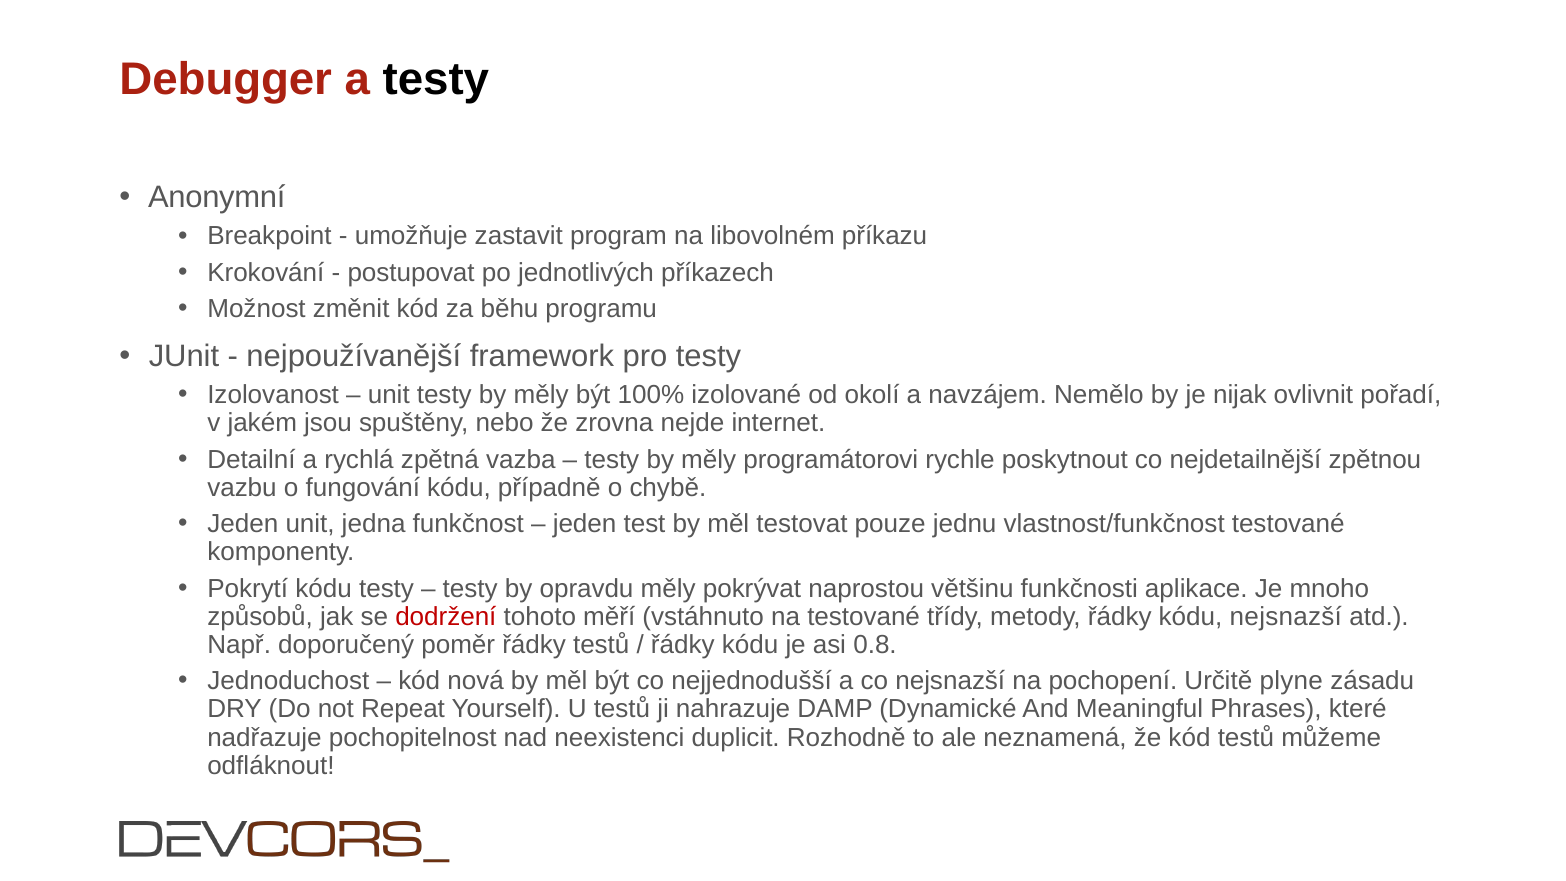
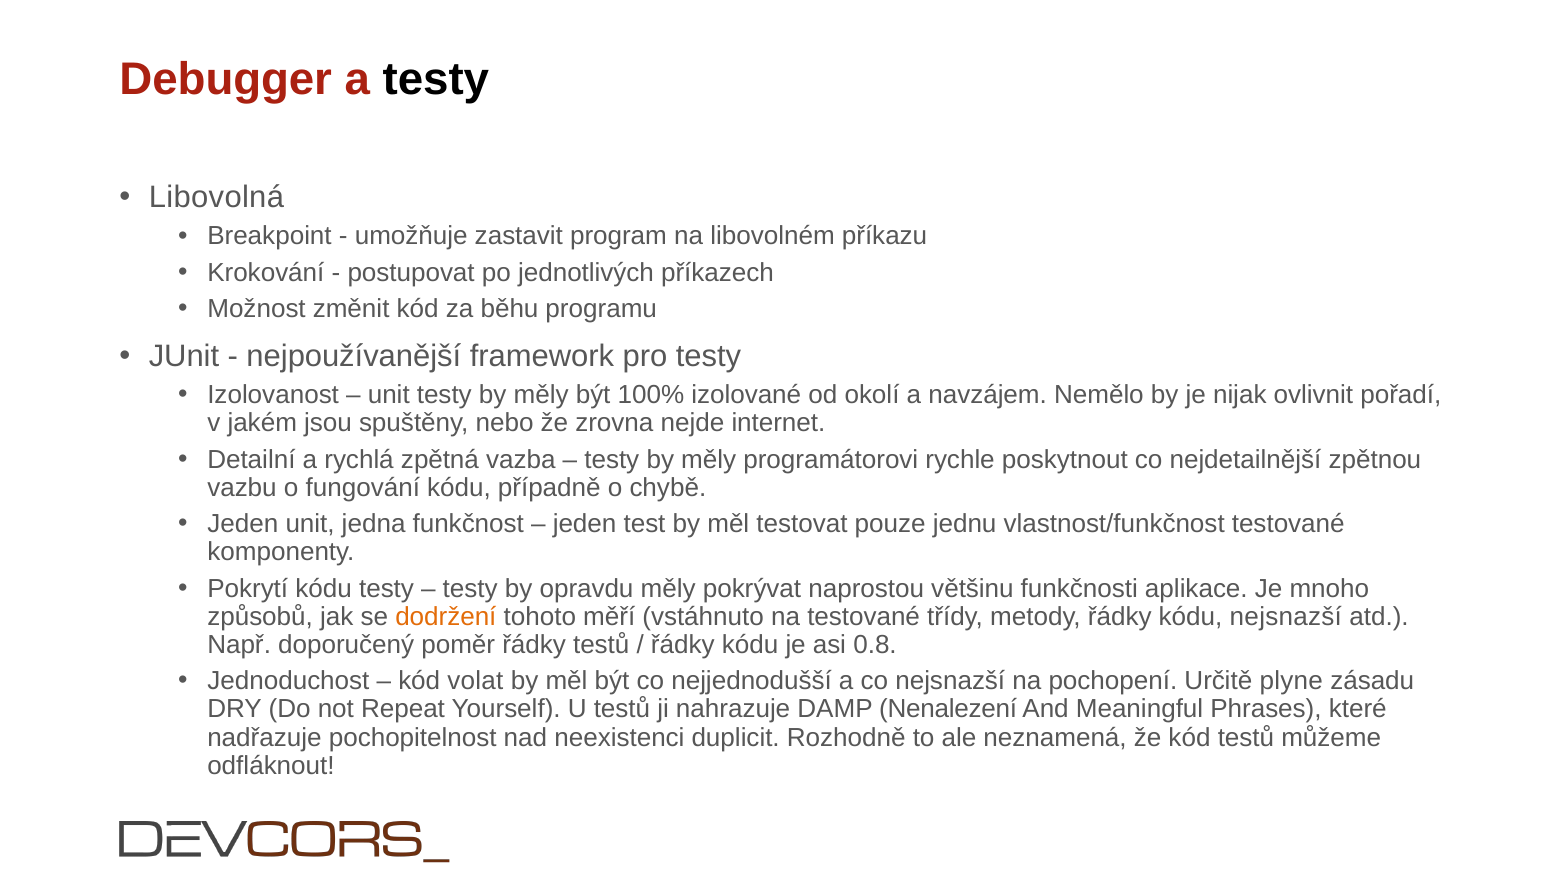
Anonymní: Anonymní -> Libovolná (216, 197)
dodržení colour: red -> orange (446, 617)
nová: nová -> volat (475, 681)
Dynamické: Dynamické -> Nenalezení (948, 709)
